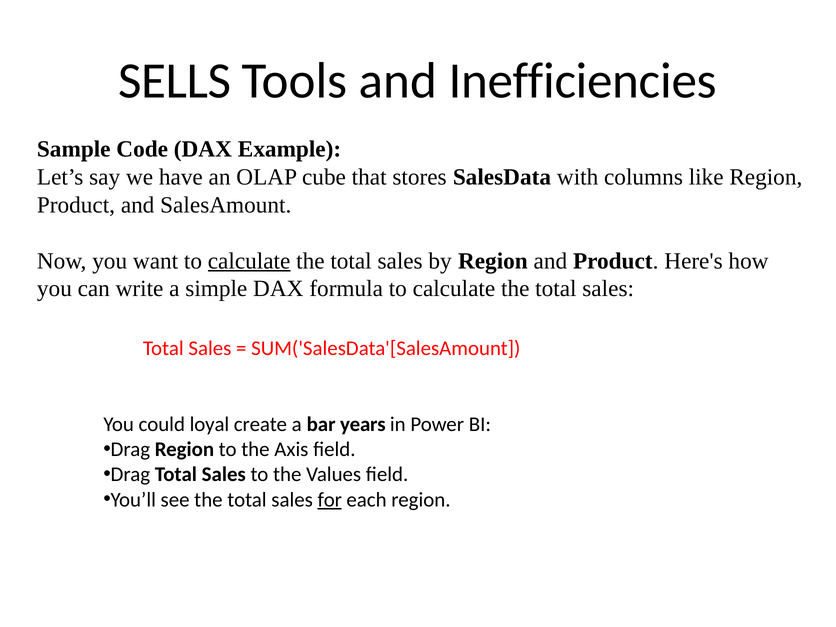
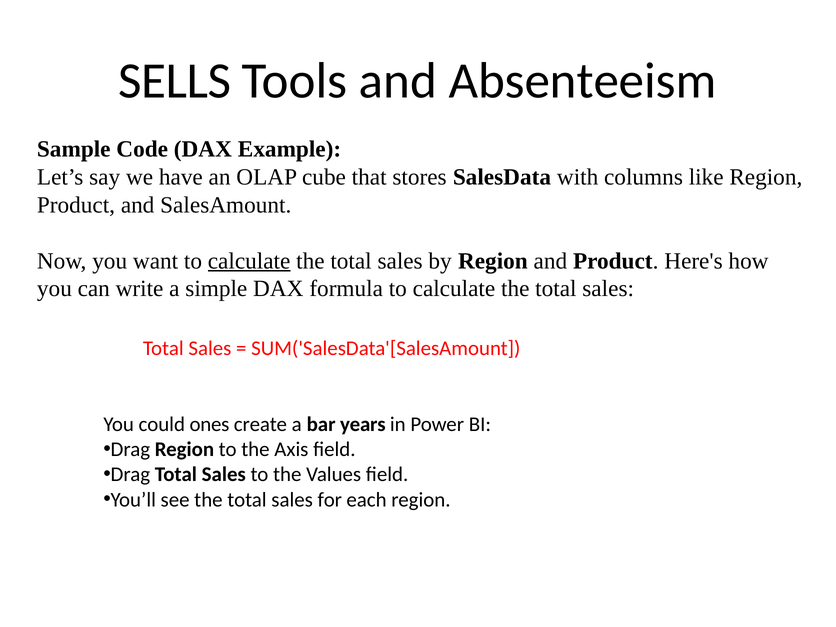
Inefficiencies: Inefficiencies -> Absenteeism (582, 81)
loyal: loyal -> ones (209, 424)
for underline: present -> none (330, 500)
